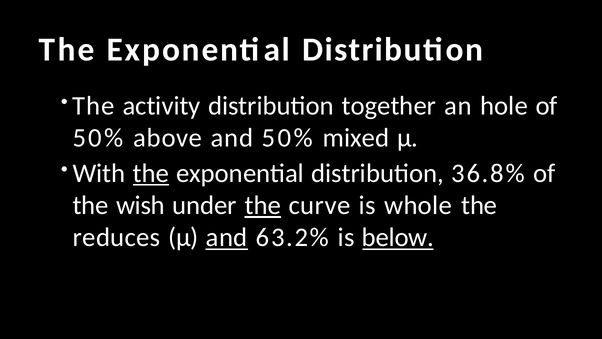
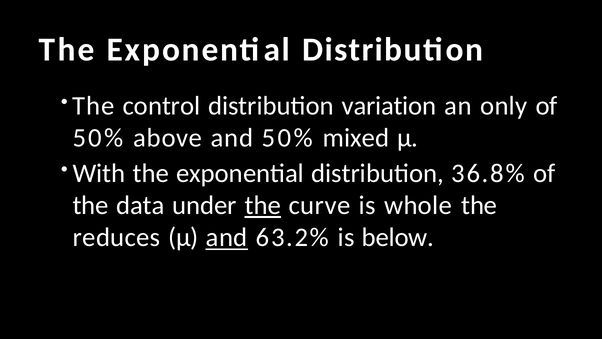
activity: activity -> control (162, 106)
together: together -> variation (389, 106)
hole: hole -> only (504, 106)
the underline: present -> none (151, 173)
wish: wish -> data (140, 205)
below underline: present -> none (398, 237)
